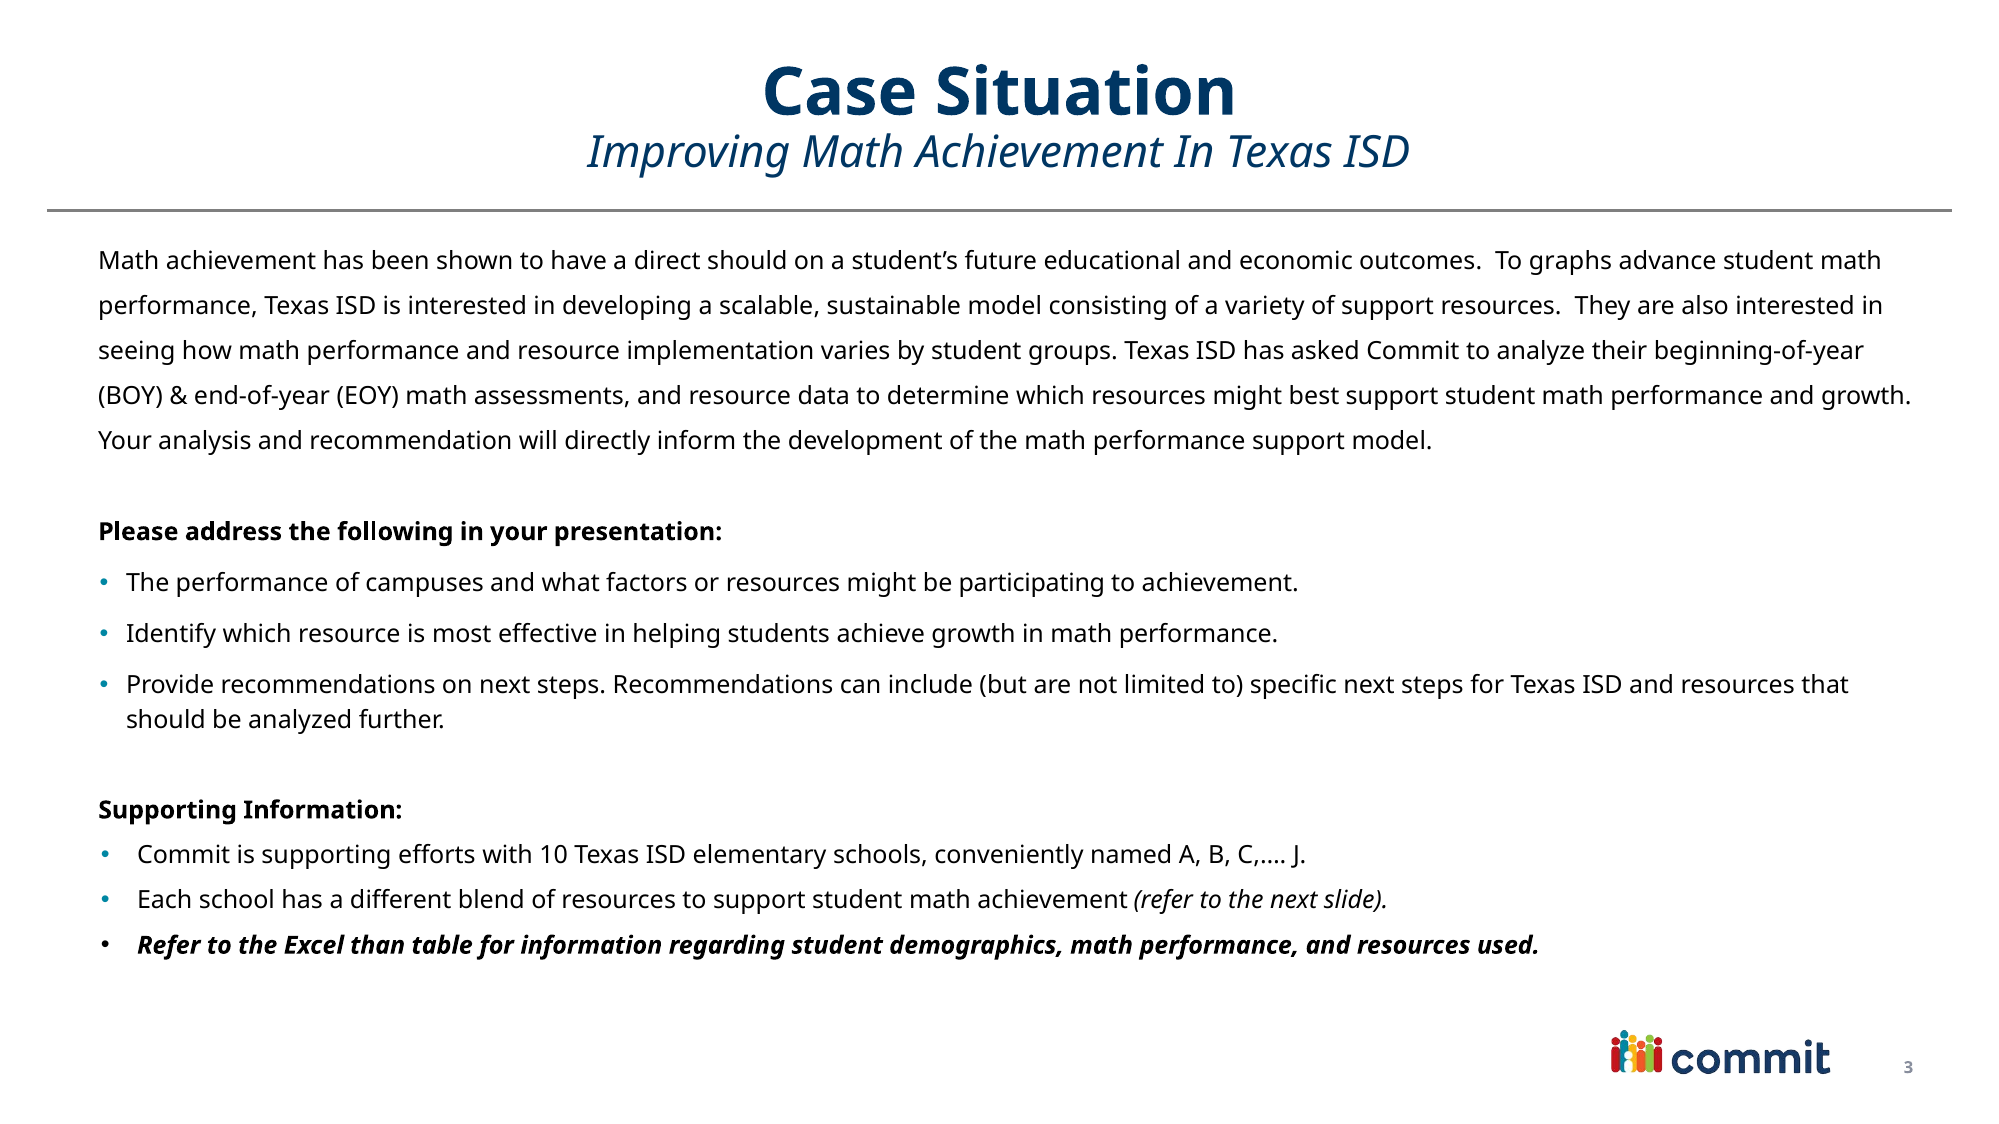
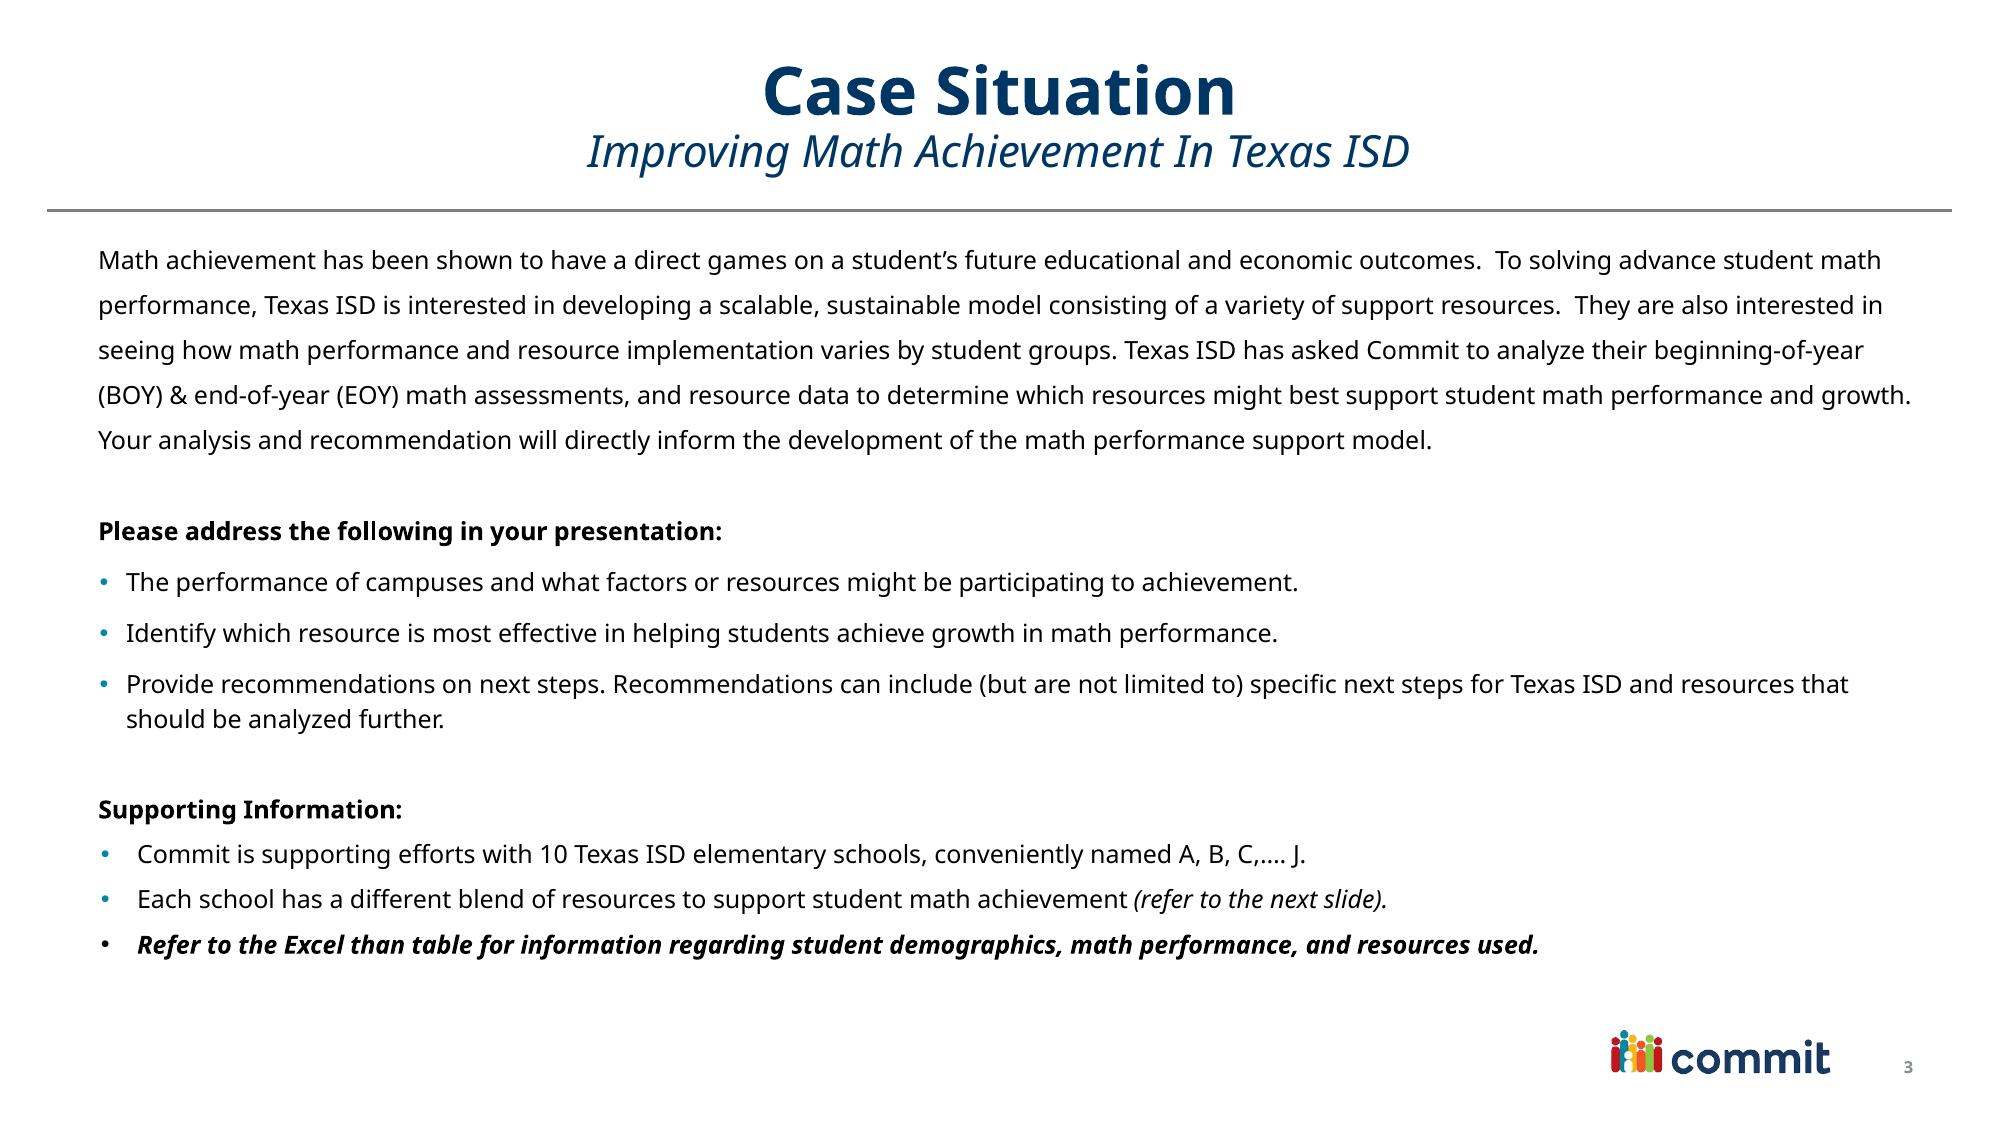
direct should: should -> games (747, 262)
graphs: graphs -> solving (1571, 262)
